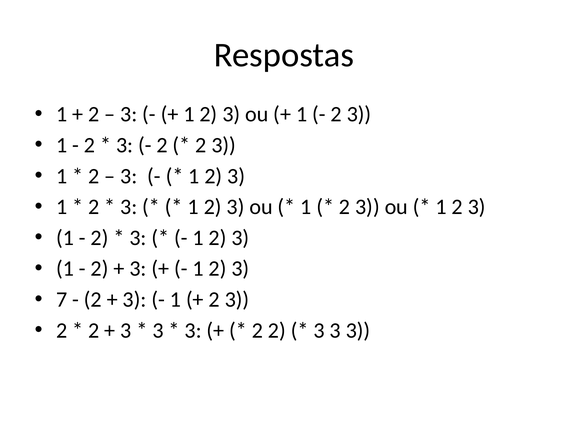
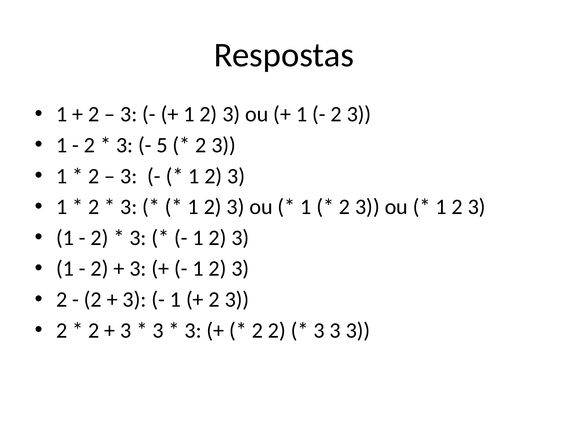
2: 2 -> 5 (162, 145)
7: 7 -> 2 (62, 300)
